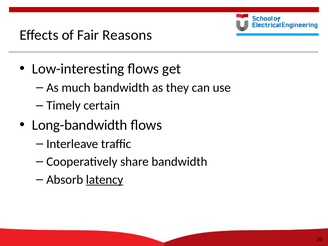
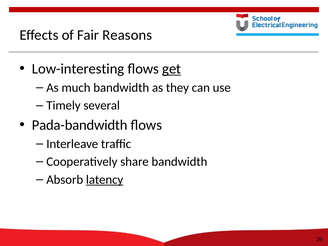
get underline: none -> present (172, 69)
certain: certain -> several (102, 106)
Long-bandwidth: Long-bandwidth -> Pada-bandwidth (80, 125)
